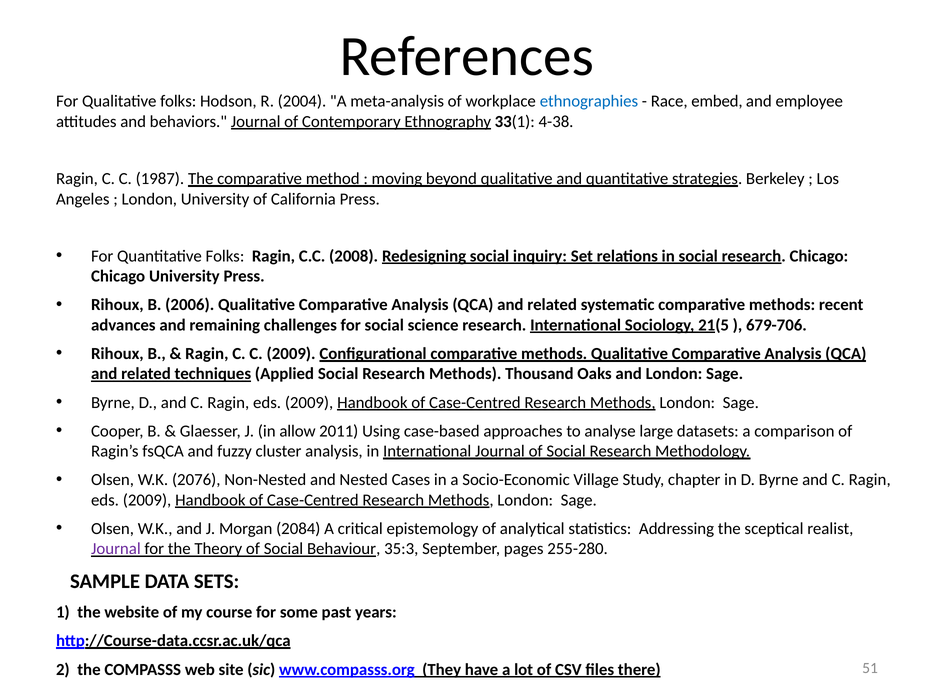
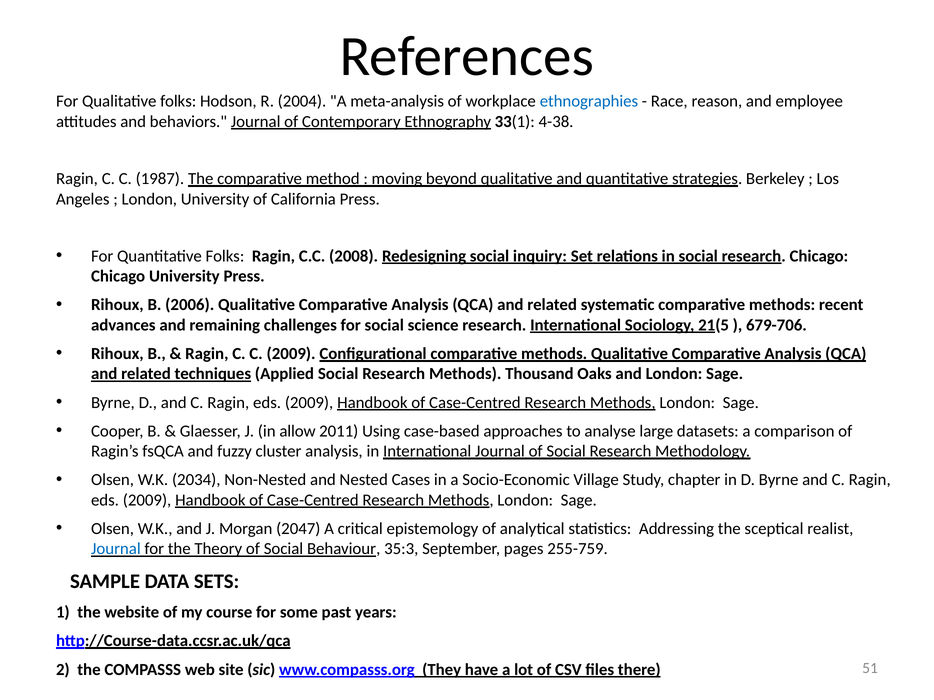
embed: embed -> reason (717, 101)
2076: 2076 -> 2034 (196, 480)
2084: 2084 -> 2047 (298, 529)
Journal colour: purple -> blue (116, 549)
255-280: 255-280 -> 255-759 (578, 549)
